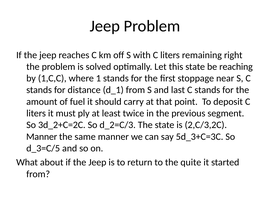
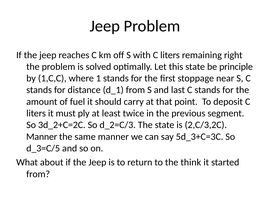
reaching: reaching -> principle (236, 67)
quite: quite -> think (191, 163)
